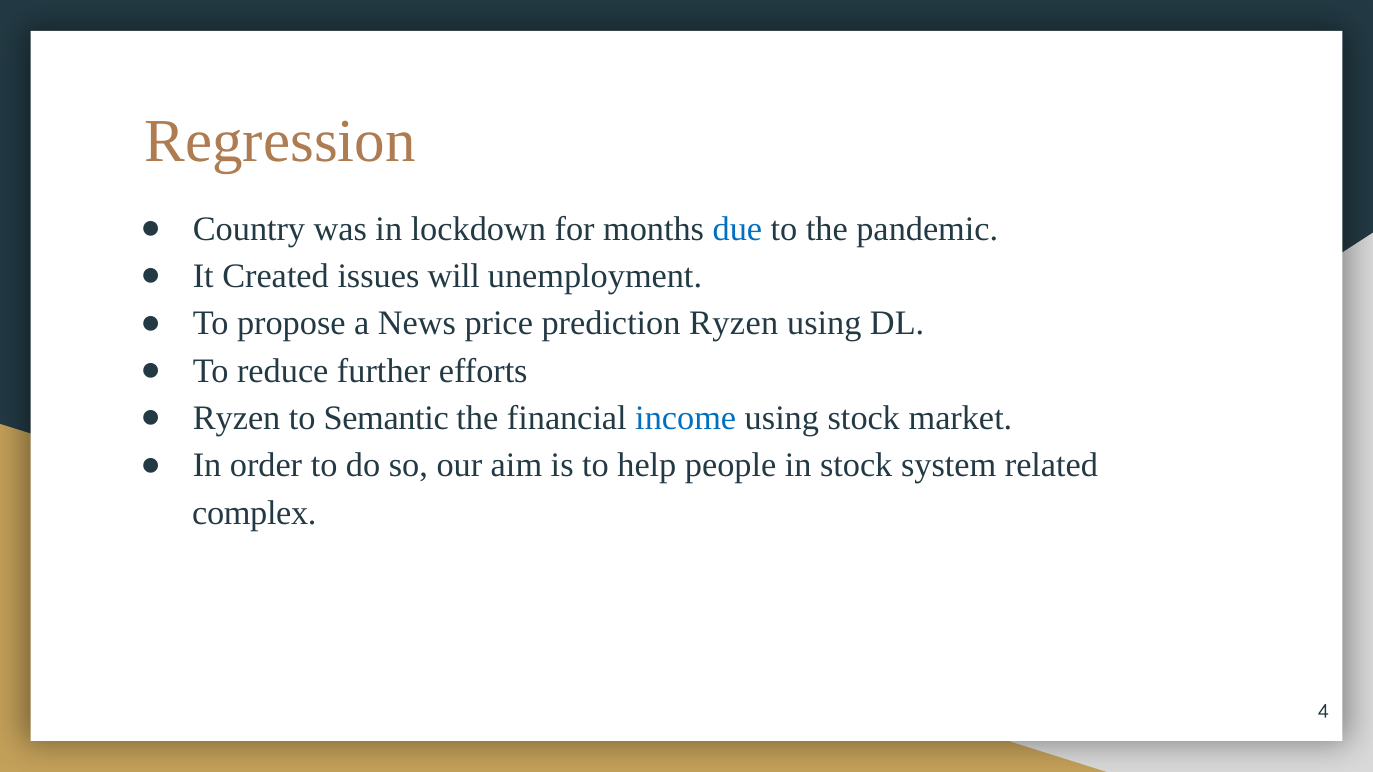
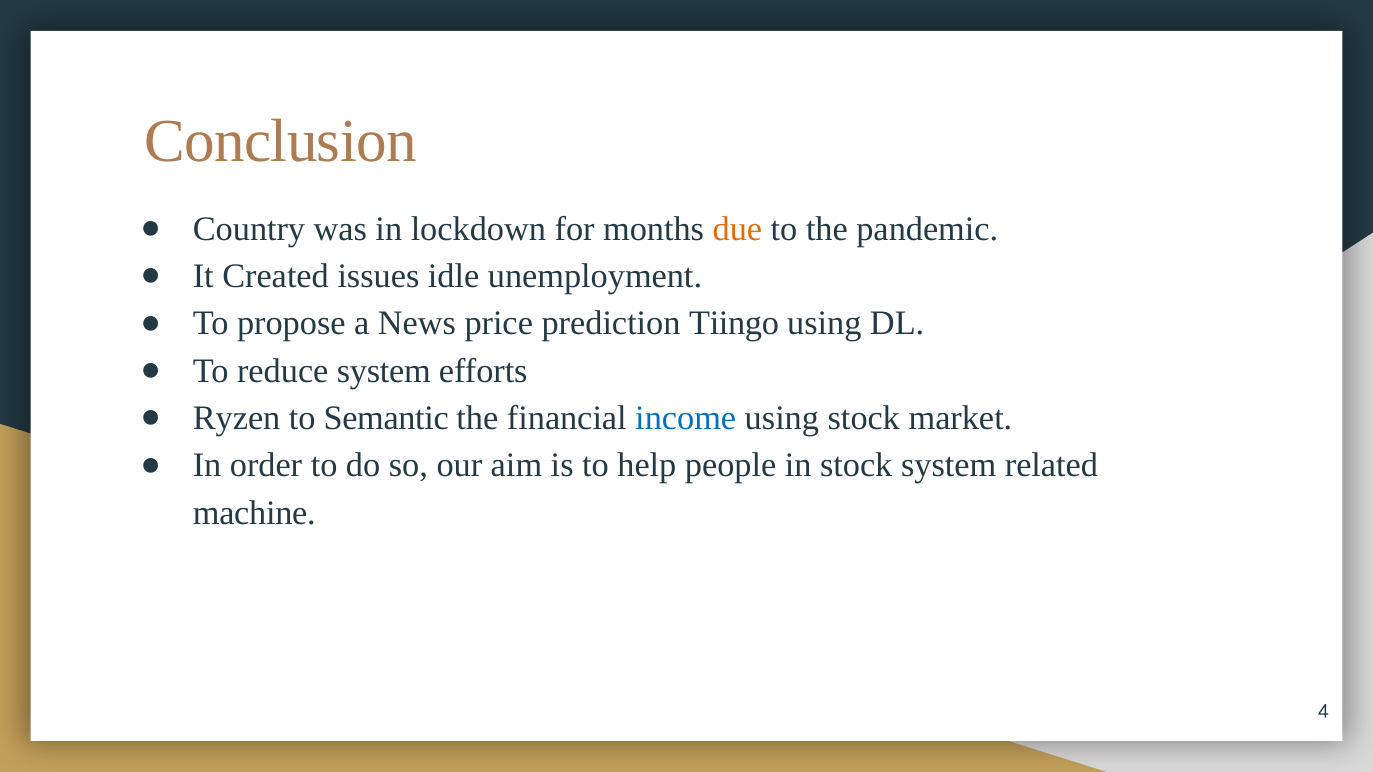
Regression: Regression -> Conclusion (281, 141)
due colour: blue -> orange (737, 229)
will: will -> idle (454, 276)
prediction Ryzen: Ryzen -> Tiingo (734, 324)
reduce further: further -> system (384, 371)
complex: complex -> machine (254, 513)
